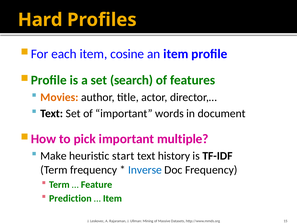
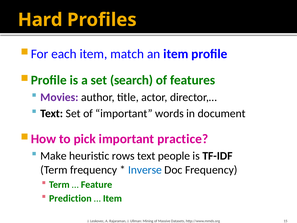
cosine: cosine -> match (127, 54)
Movies colour: orange -> purple (59, 97)
multiple: multiple -> practice (183, 139)
start: start -> rows (123, 156)
history: history -> people (174, 156)
